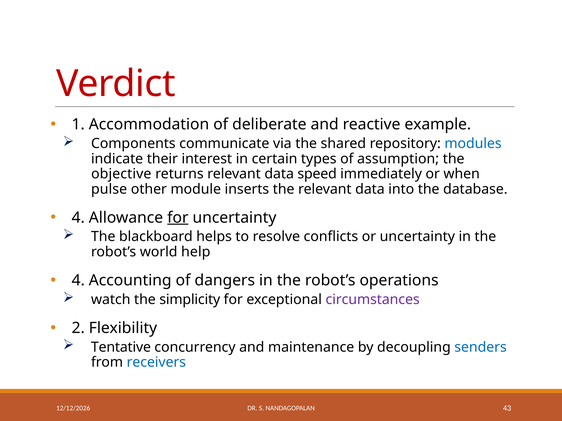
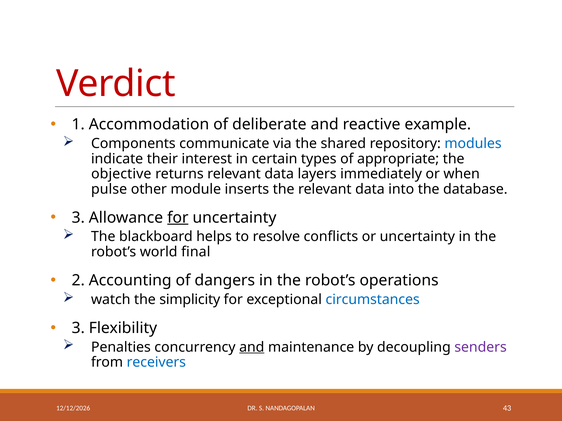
assumption: assumption -> appropriate (398, 159)
speed: speed -> layers (317, 174)
4: 4 -> 3 (78, 218)
help: help -> final (196, 252)
4: 4 -> 2 (78, 281)
circumstances colour: purple -> blue (373, 300)
2: 2 -> 3 (78, 328)
Tentative: Tentative -> Penalties (121, 347)
and underline: none -> present (252, 347)
senders colour: blue -> purple (481, 347)
